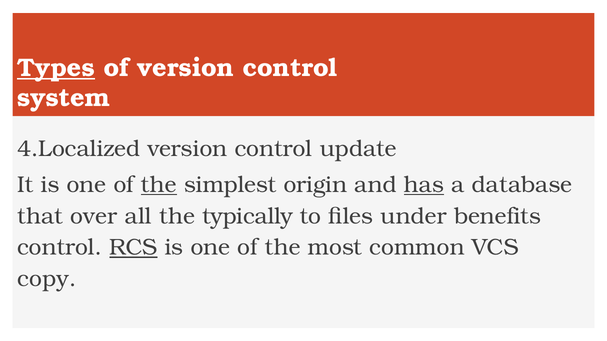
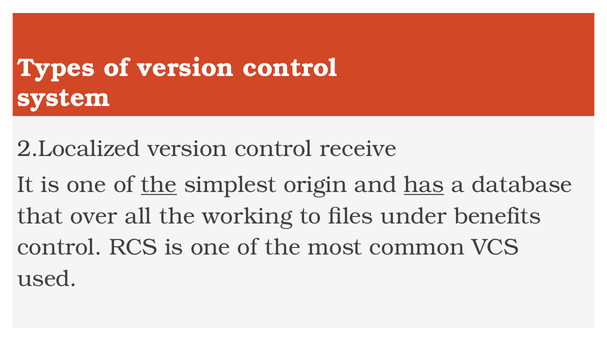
Types underline: present -> none (56, 68)
4.Localized: 4.Localized -> 2.Localized (79, 149)
update: update -> receive (358, 149)
typically: typically -> working (247, 216)
RCS underline: present -> none (133, 248)
copy: copy -> used (47, 279)
